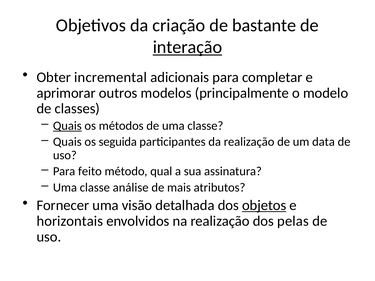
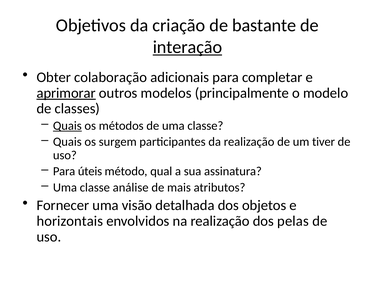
incremental: incremental -> colaboração (111, 77)
aprimorar underline: none -> present (66, 93)
seguida: seguida -> surgem (118, 142)
data: data -> tiver (324, 142)
feito: feito -> úteis (90, 172)
objetos underline: present -> none (264, 206)
